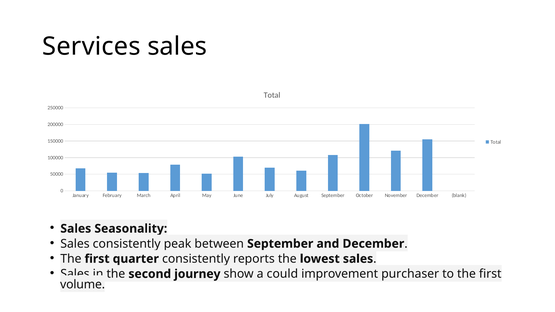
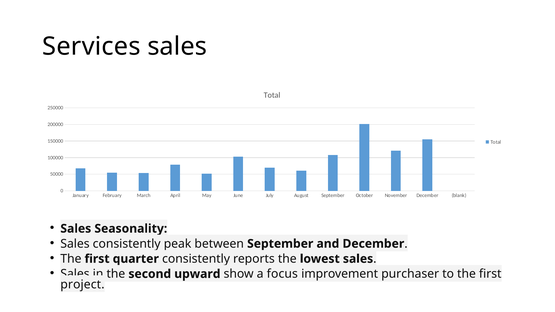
journey: journey -> upward (197, 274)
could: could -> focus (282, 274)
volume: volume -> project (82, 285)
